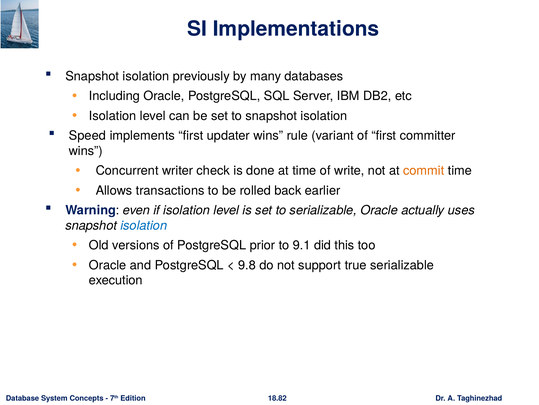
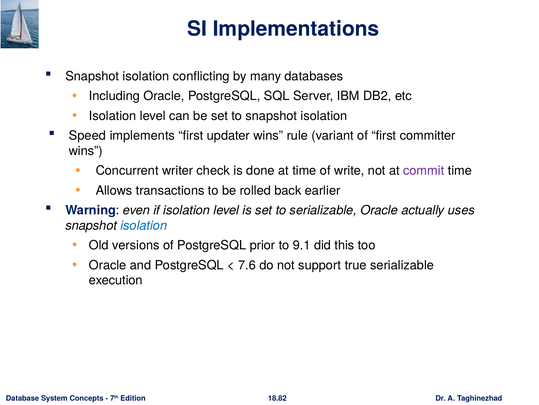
previously: previously -> conflicting (201, 76)
commit colour: orange -> purple (424, 170)
9.8: 9.8 -> 7.6 (247, 265)
